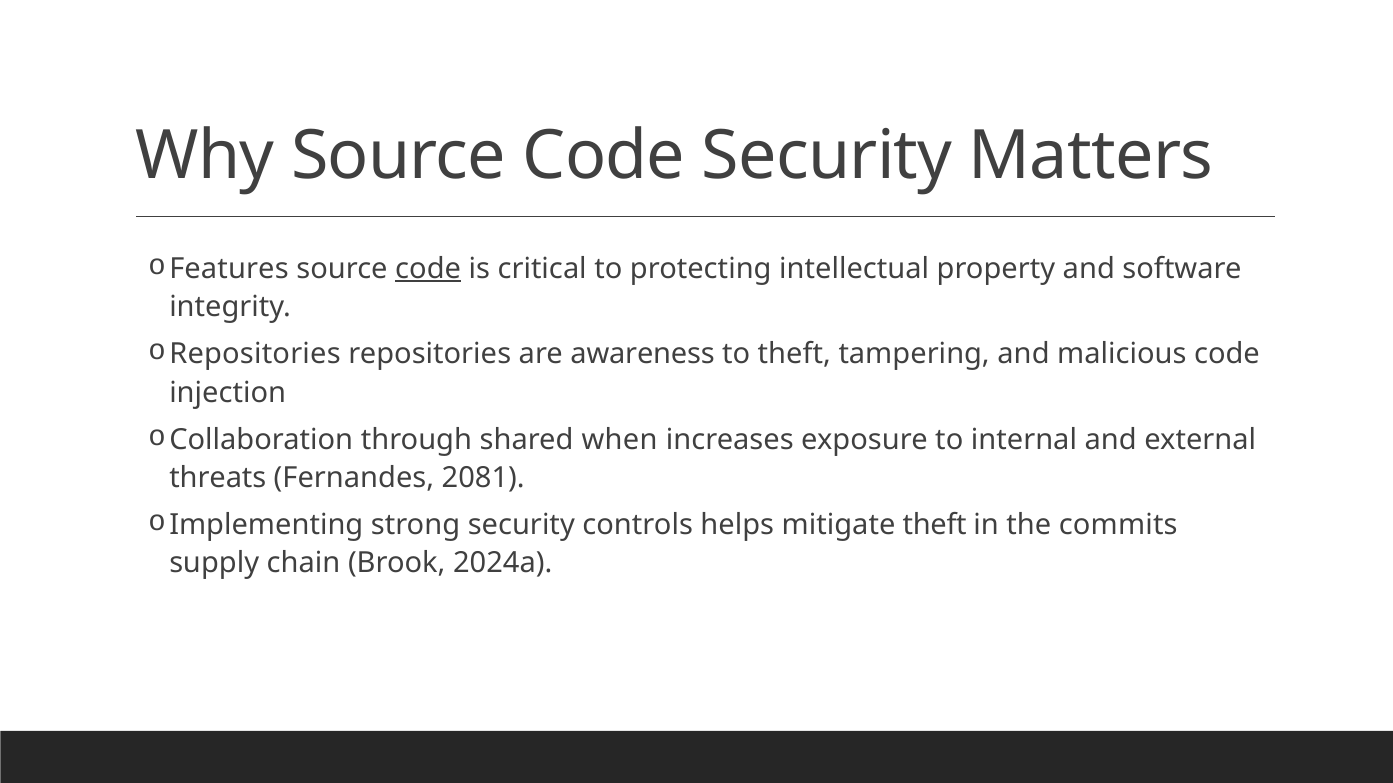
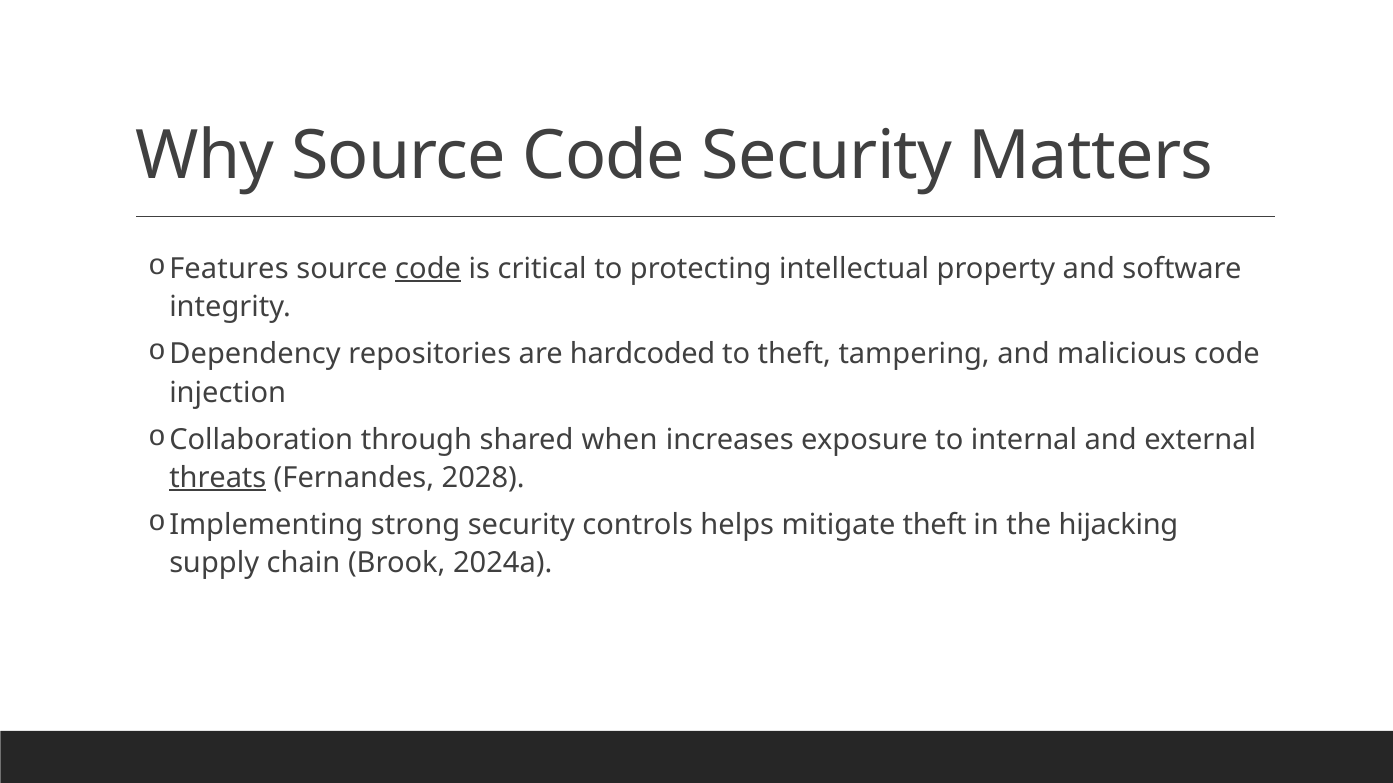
Repositories: Repositories -> Dependency (255, 354)
awareness: awareness -> hardcoded (643, 354)
threats underline: none -> present (218, 478)
2081: 2081 -> 2028 (483, 478)
commits: commits -> hijacking (1118, 525)
